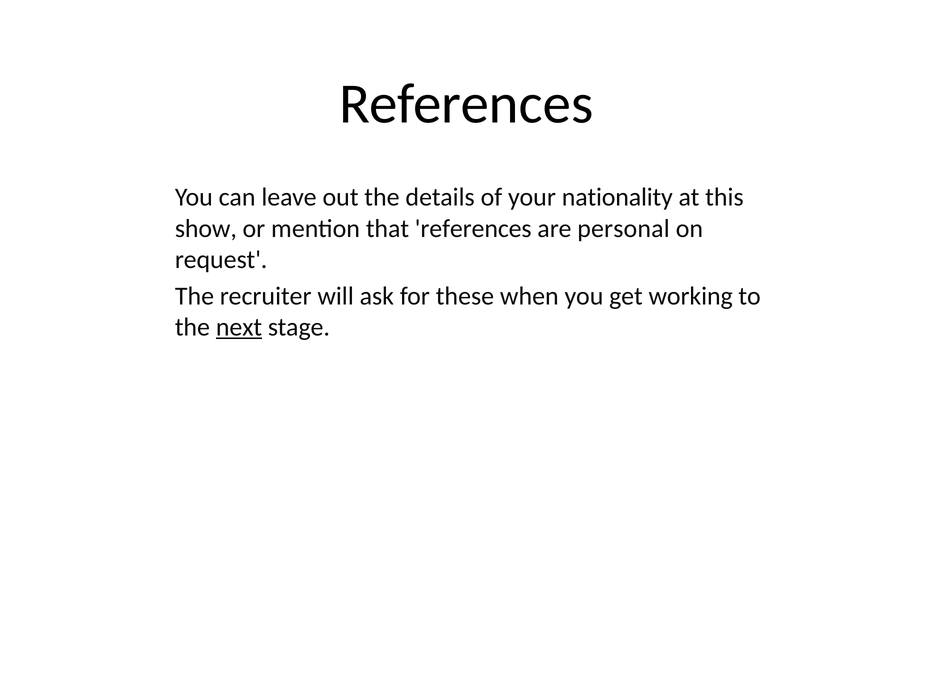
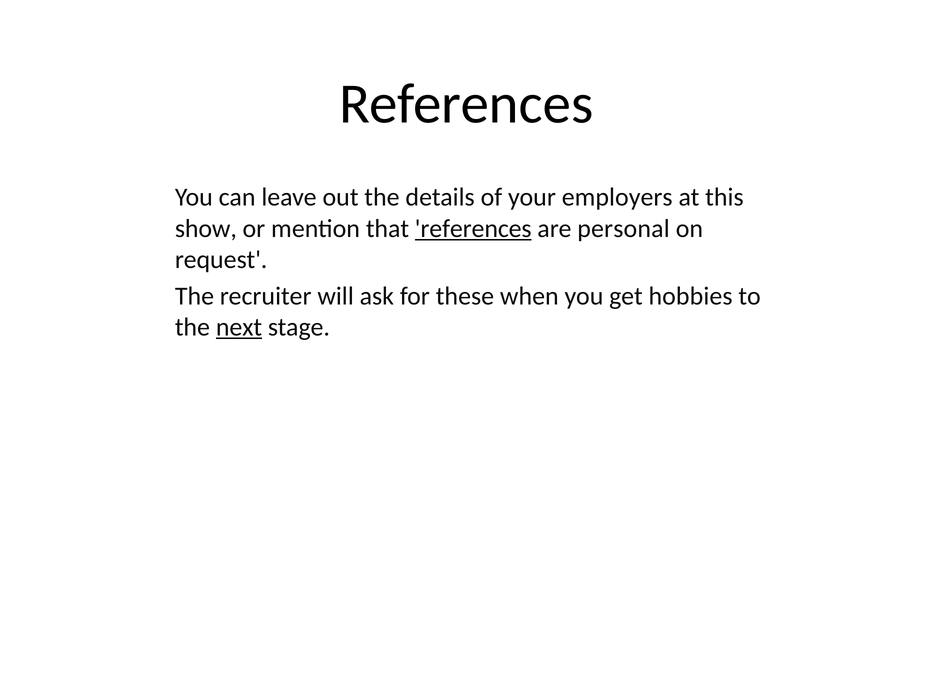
nationality: nationality -> employers (617, 197)
references underline: none -> present (473, 228)
working: working -> hobbies (691, 296)
